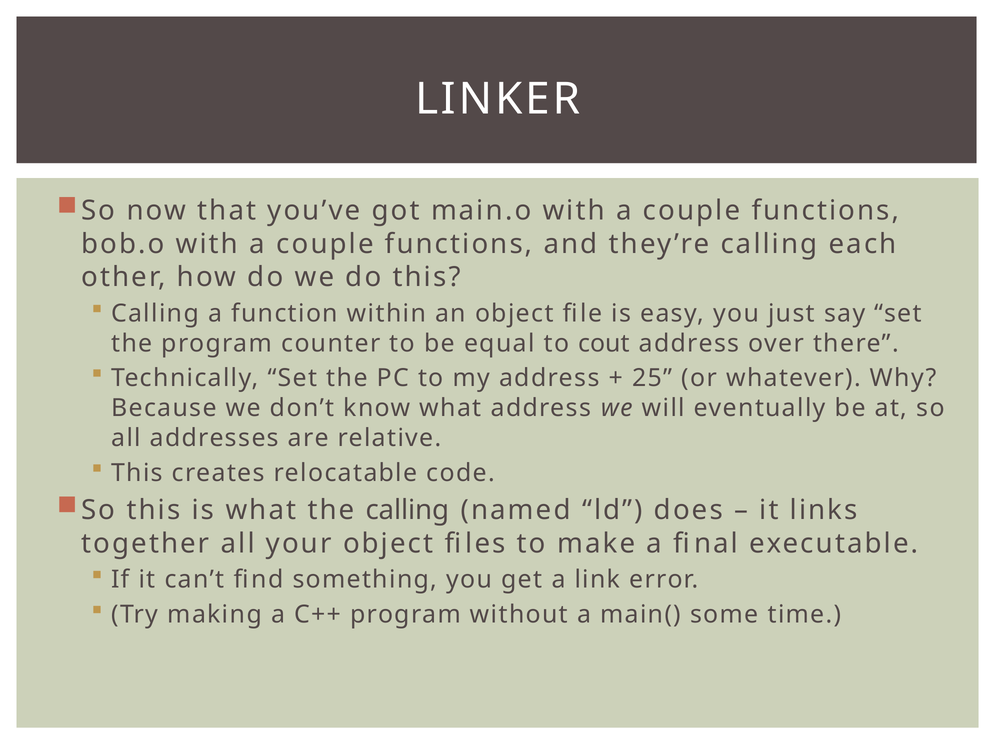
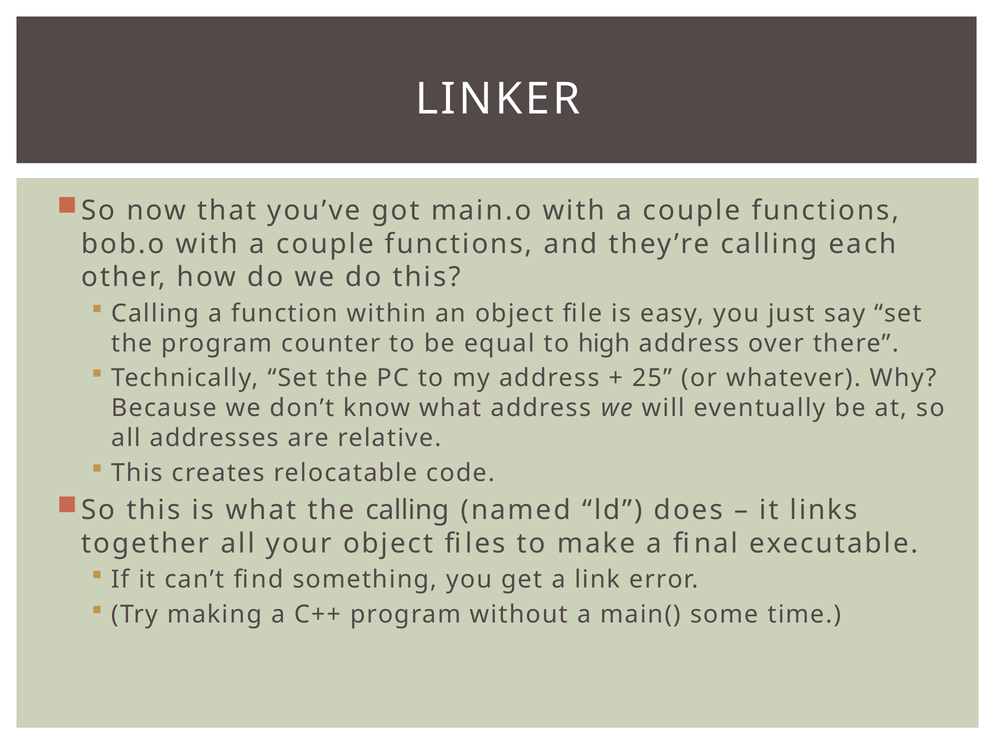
cout: cout -> high (604, 343)
